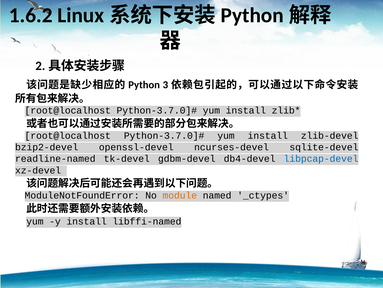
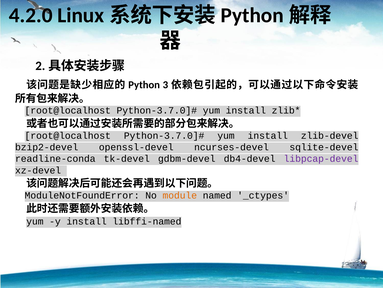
1.6.2: 1.6.2 -> 4.2.0 (31, 15)
readline-named: readline-named -> readline-conda (55, 158)
libpcap-devel colour: blue -> purple (321, 158)
